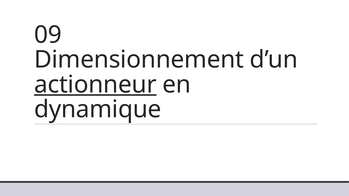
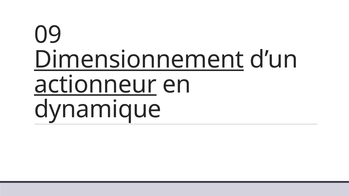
Dimensionnement underline: none -> present (139, 60)
